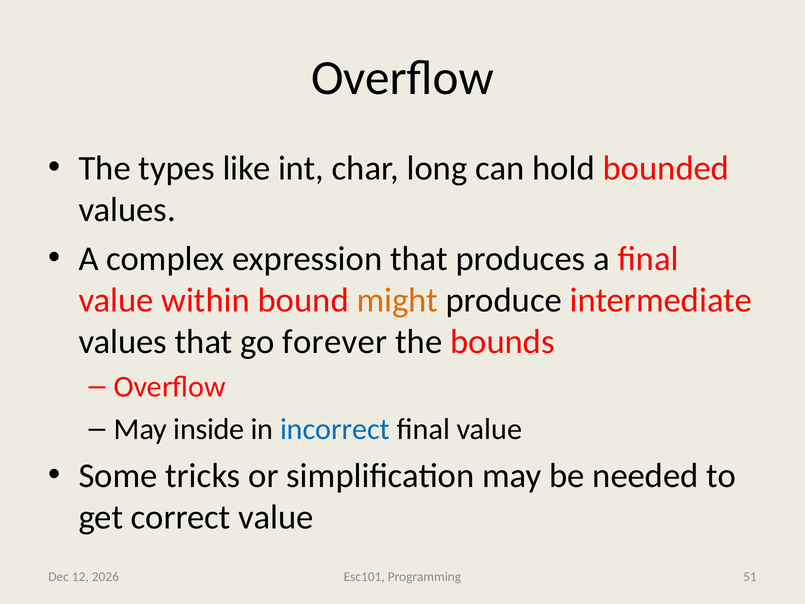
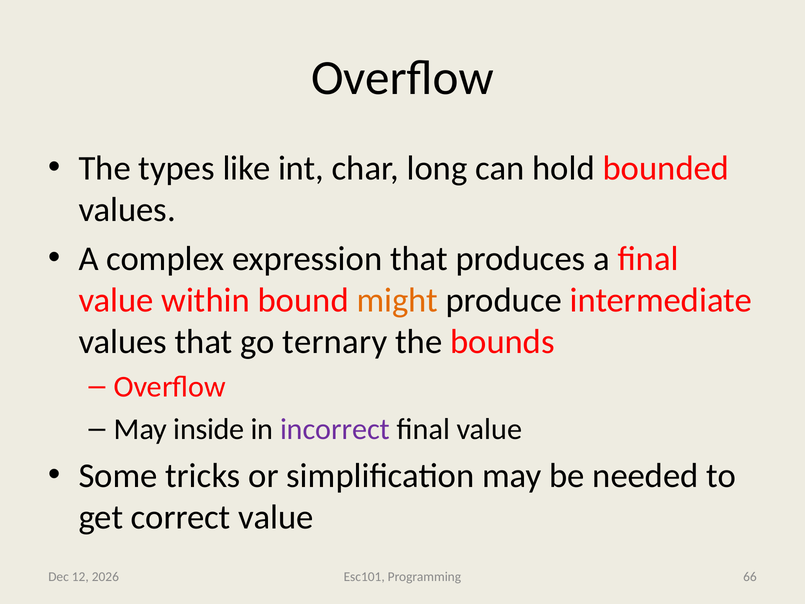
forever: forever -> ternary (335, 342)
incorrect colour: blue -> purple (335, 429)
51: 51 -> 66 (750, 576)
